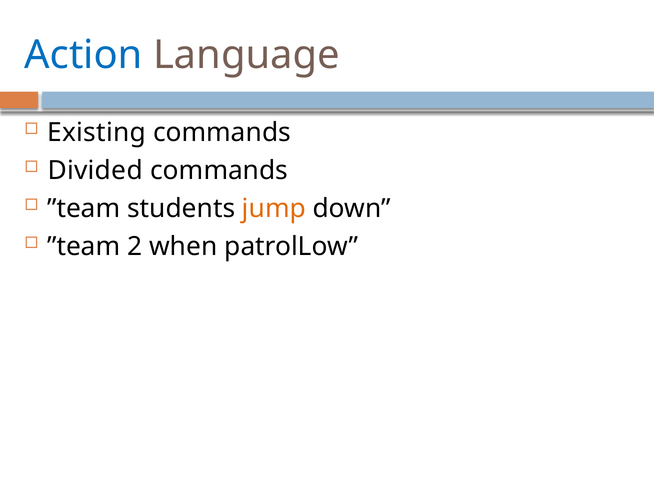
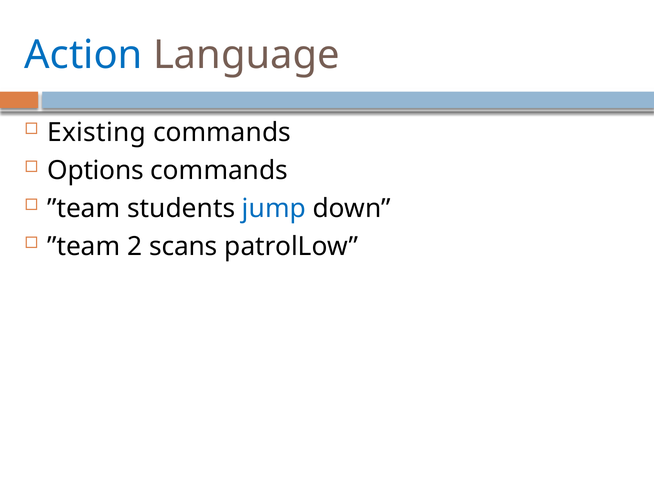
Divided: Divided -> Options (96, 170)
jump colour: orange -> blue (274, 208)
when: when -> scans (183, 246)
